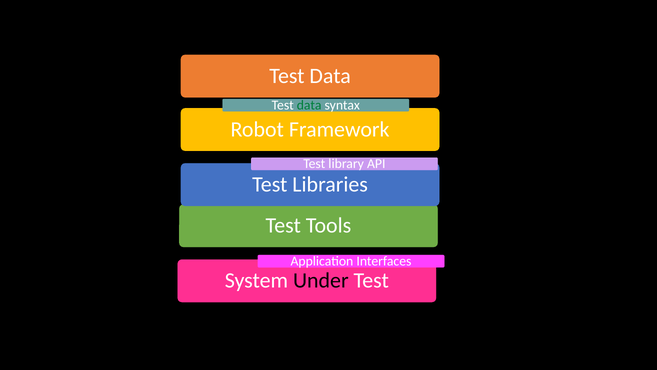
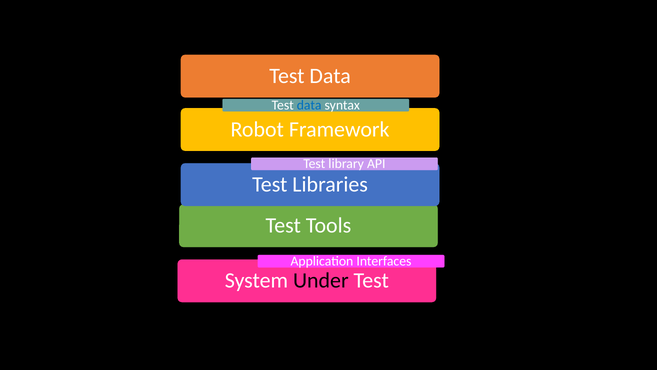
data colour: green -> blue (309, 105)
